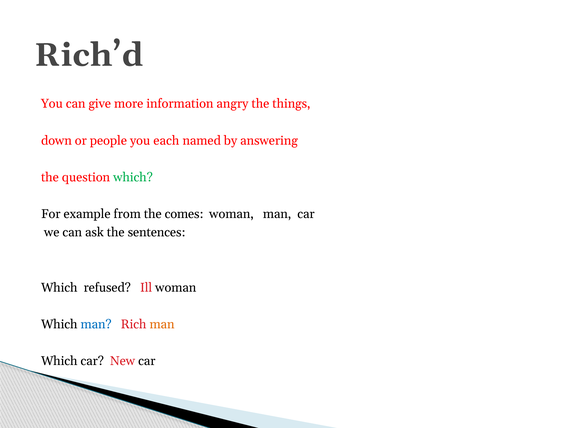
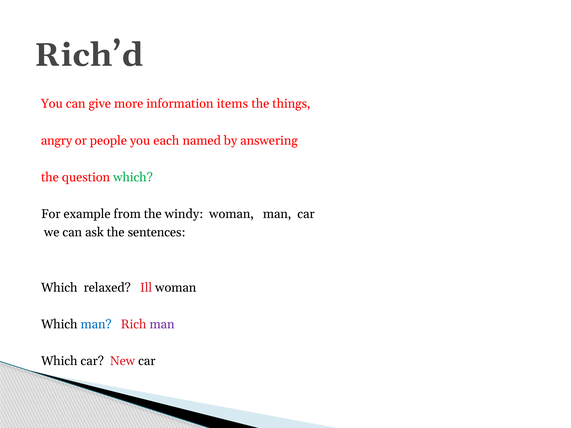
angry: angry -> items (232, 104)
down: down -> angry (56, 141)
comes: comes -> windy (184, 214)
refused: refused -> relaxed (107, 288)
man colour: orange -> purple (162, 324)
